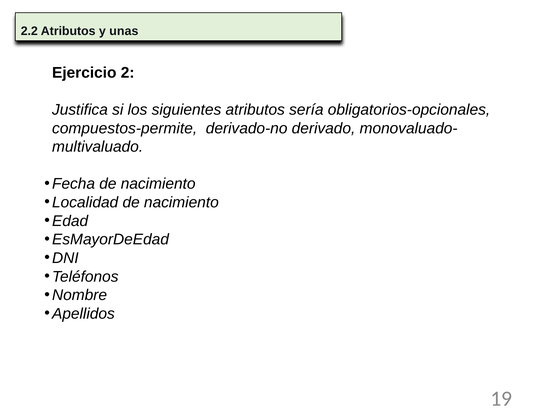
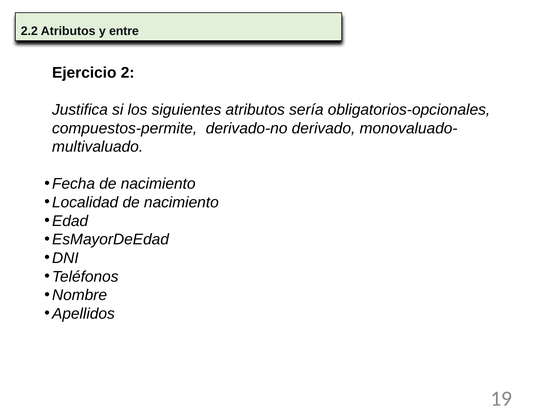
unas: unas -> entre (124, 31)
